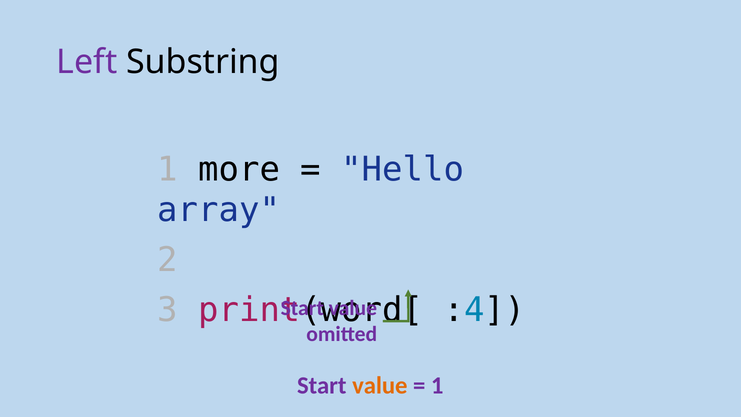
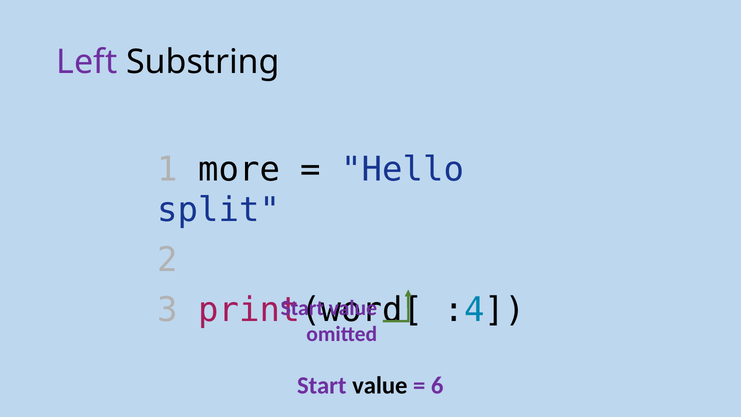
array: array -> split (219, 210)
value colour: orange -> black (380, 386)
1: 1 -> 6 (437, 386)
